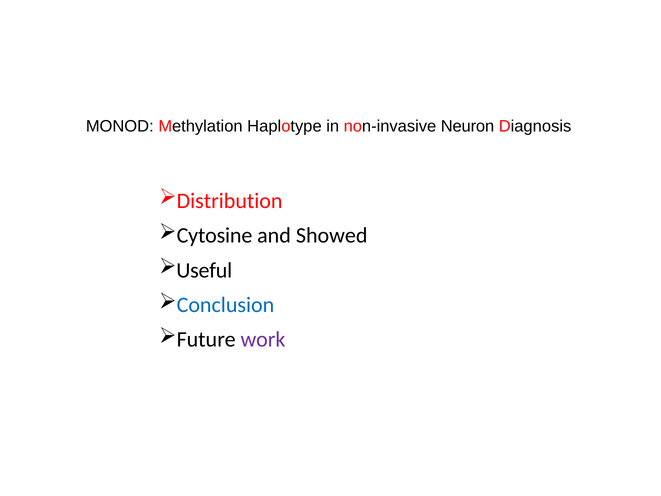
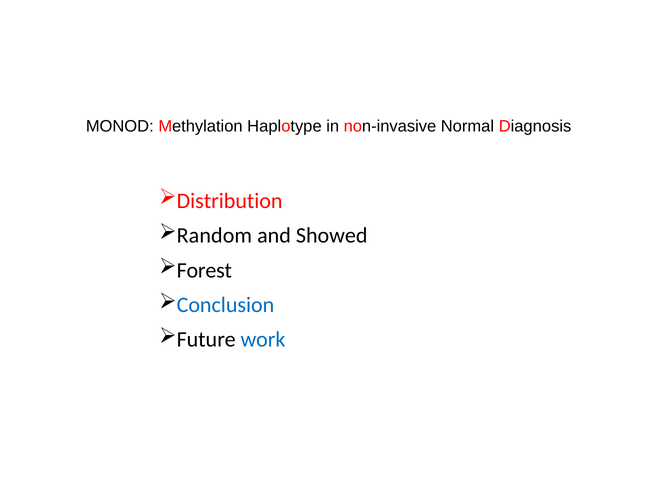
Neuron: Neuron -> Normal (467, 126)
Cytosine: Cytosine -> Random (214, 235)
Useful: Useful -> Forest (204, 270)
work colour: purple -> blue (263, 340)
